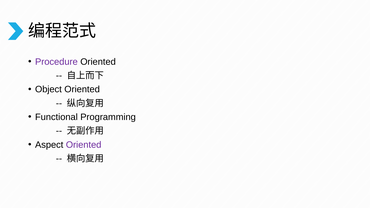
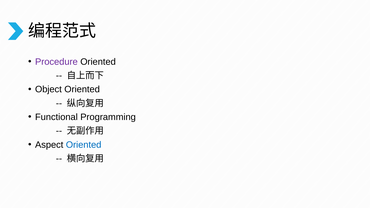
Oriented colour: purple -> blue (84, 145)
